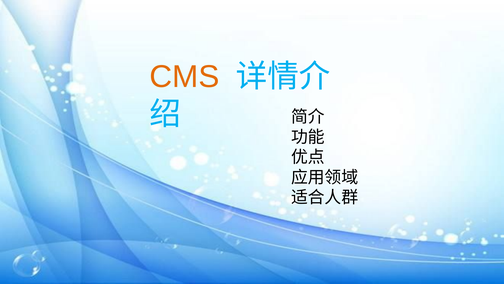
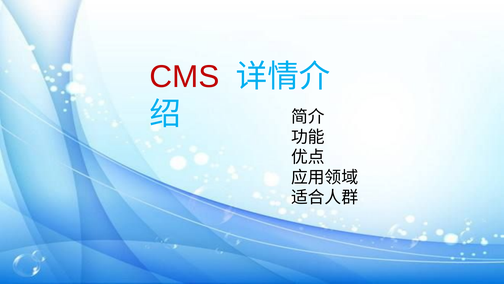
CMS colour: orange -> red (185, 77)
